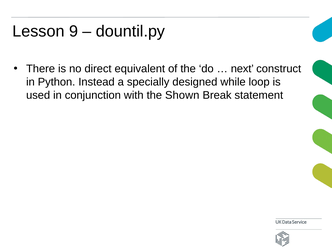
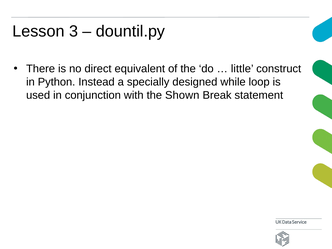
9: 9 -> 3 (73, 31)
next: next -> little (242, 69)
